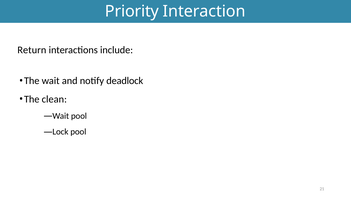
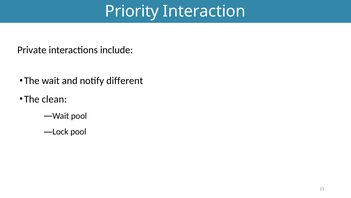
Return: Return -> Private (32, 50)
deadlock: deadlock -> different (125, 81)
